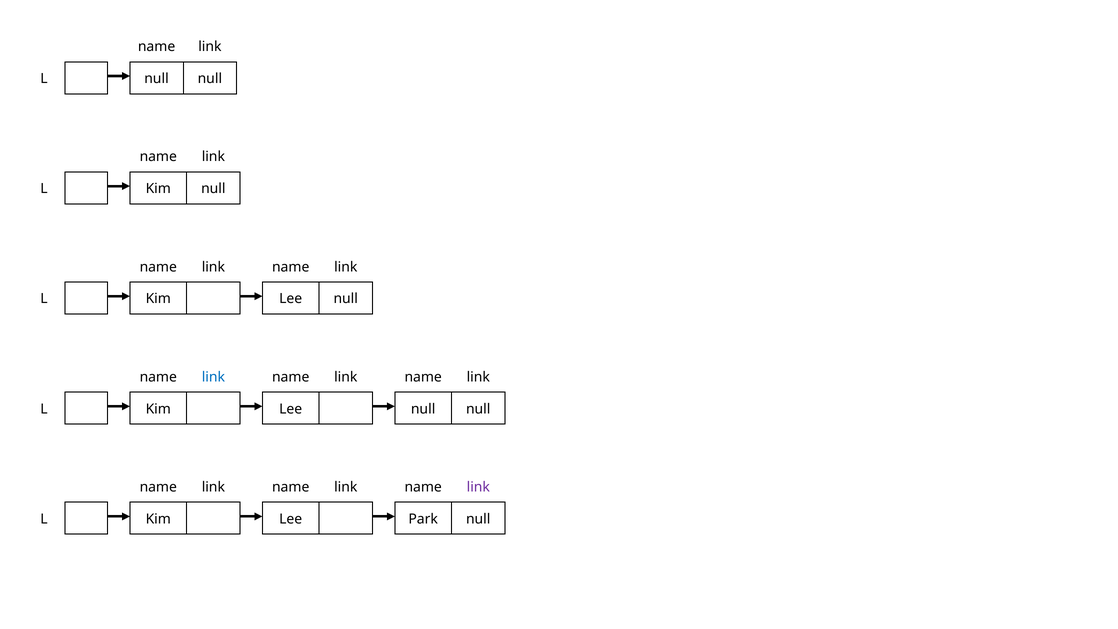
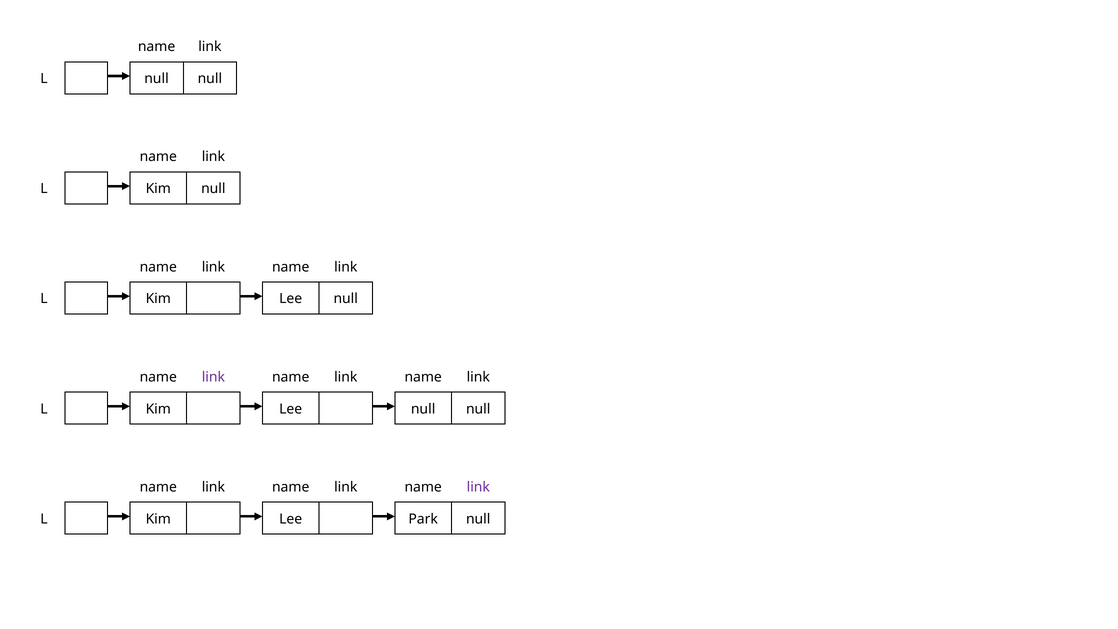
link colour: blue -> purple (213, 377)
